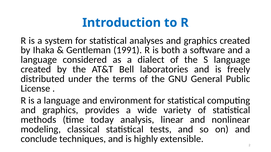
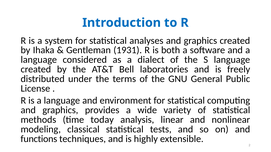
1991: 1991 -> 1931 (128, 50)
conclude: conclude -> functions (39, 139)
